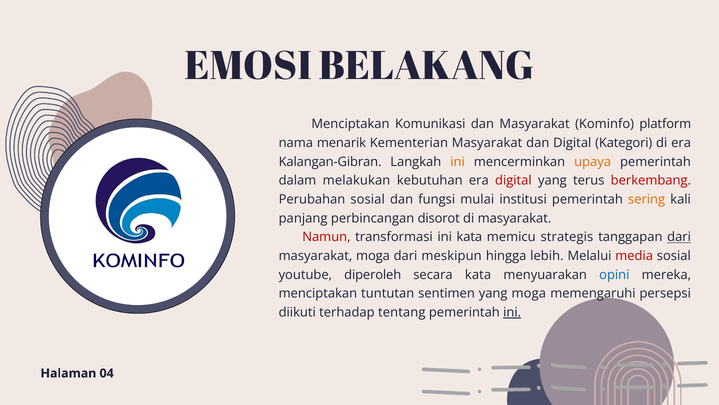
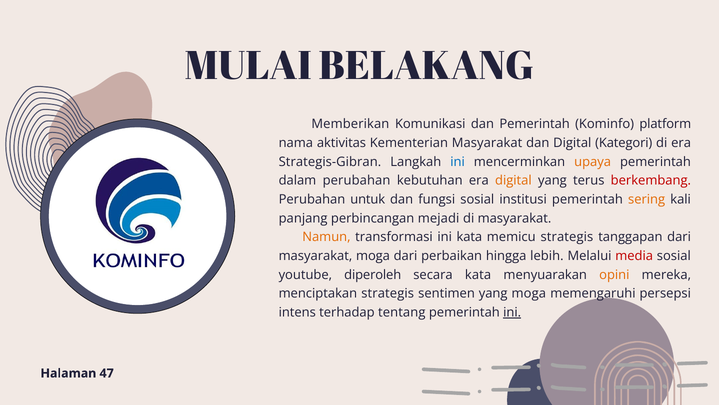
EMOSI: EMOSI -> MULAI (248, 66)
Menciptakan: Menciptakan -> Memberikan (350, 124)
dan Masyarakat: Masyarakat -> Pemerintah (535, 124)
menarik: menarik -> aktivitas (341, 143)
Kalangan-Gibran: Kalangan-Gibran -> Strategis-Gibran (330, 161)
ini colour: orange -> blue (458, 161)
dalam melakukan: melakukan -> perubahan (357, 180)
digital colour: red -> orange (513, 180)
Perubahan sosial: sosial -> untuk (368, 199)
fungsi mulai: mulai -> sosial (477, 199)
disorot: disorot -> mejadi (439, 218)
Namun colour: red -> orange (326, 237)
dari underline: present -> none (679, 237)
meskipun: meskipun -> perbaikan (452, 256)
opini colour: blue -> orange (614, 274)
menciptakan tuntutan: tuntutan -> strategis (388, 293)
diikuti: diikuti -> intens (297, 312)
04: 04 -> 47 (107, 373)
